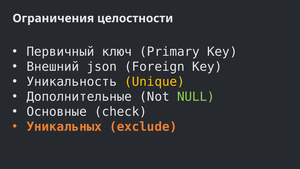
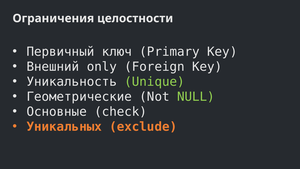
json: json -> only (102, 67)
Unique colour: yellow -> light green (155, 82)
Дополнительные: Дополнительные -> Геометрические (79, 97)
